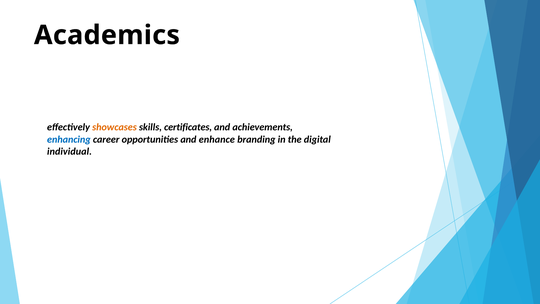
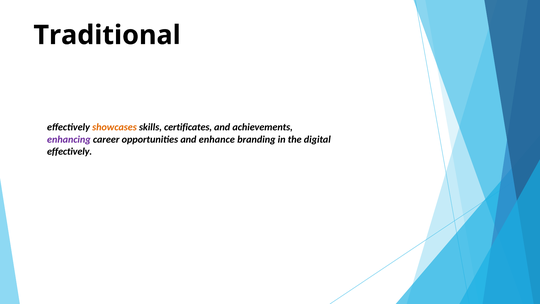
Academics: Academics -> Traditional (107, 35)
enhancing colour: blue -> purple (69, 139)
individual: individual -> effectively (70, 151)
